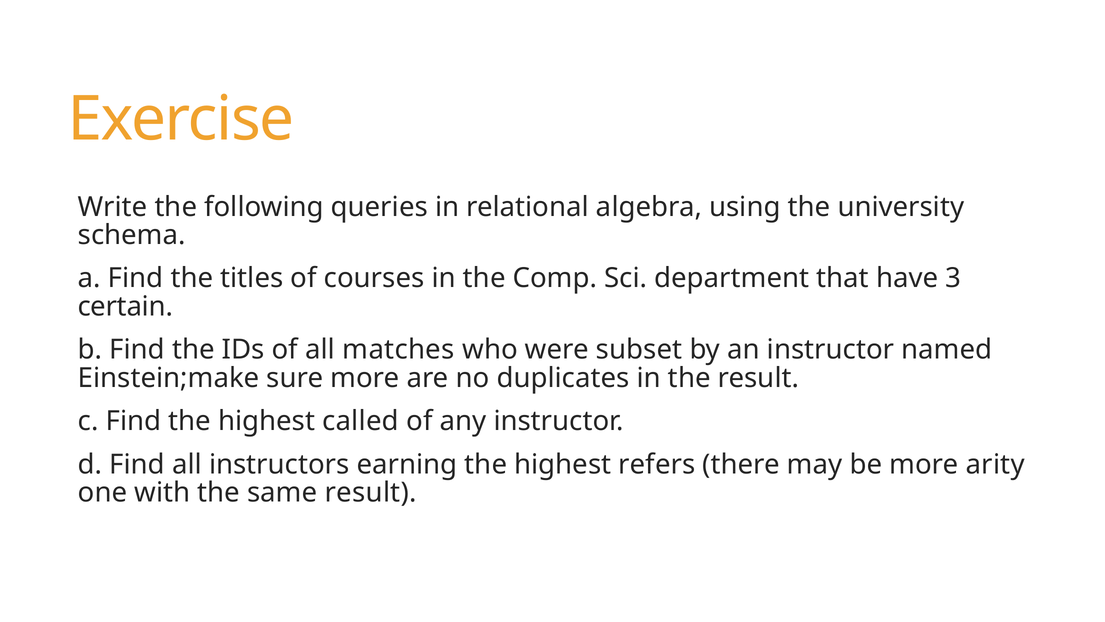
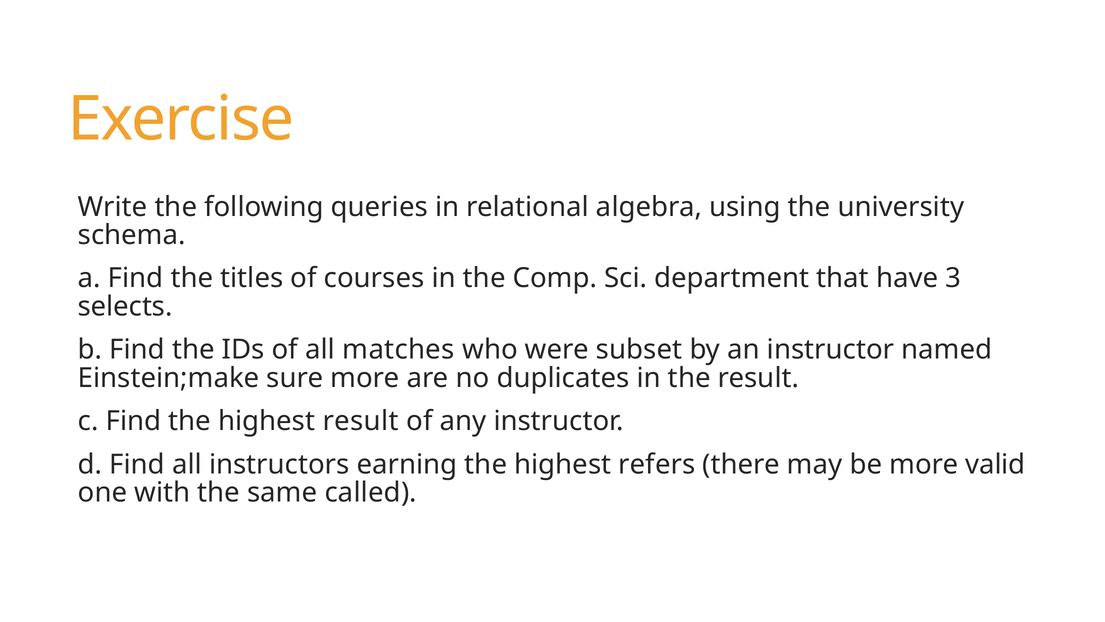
certain: certain -> selects (125, 306)
highest called: called -> result (361, 421)
arity: arity -> valid (995, 464)
same result: result -> called (371, 492)
